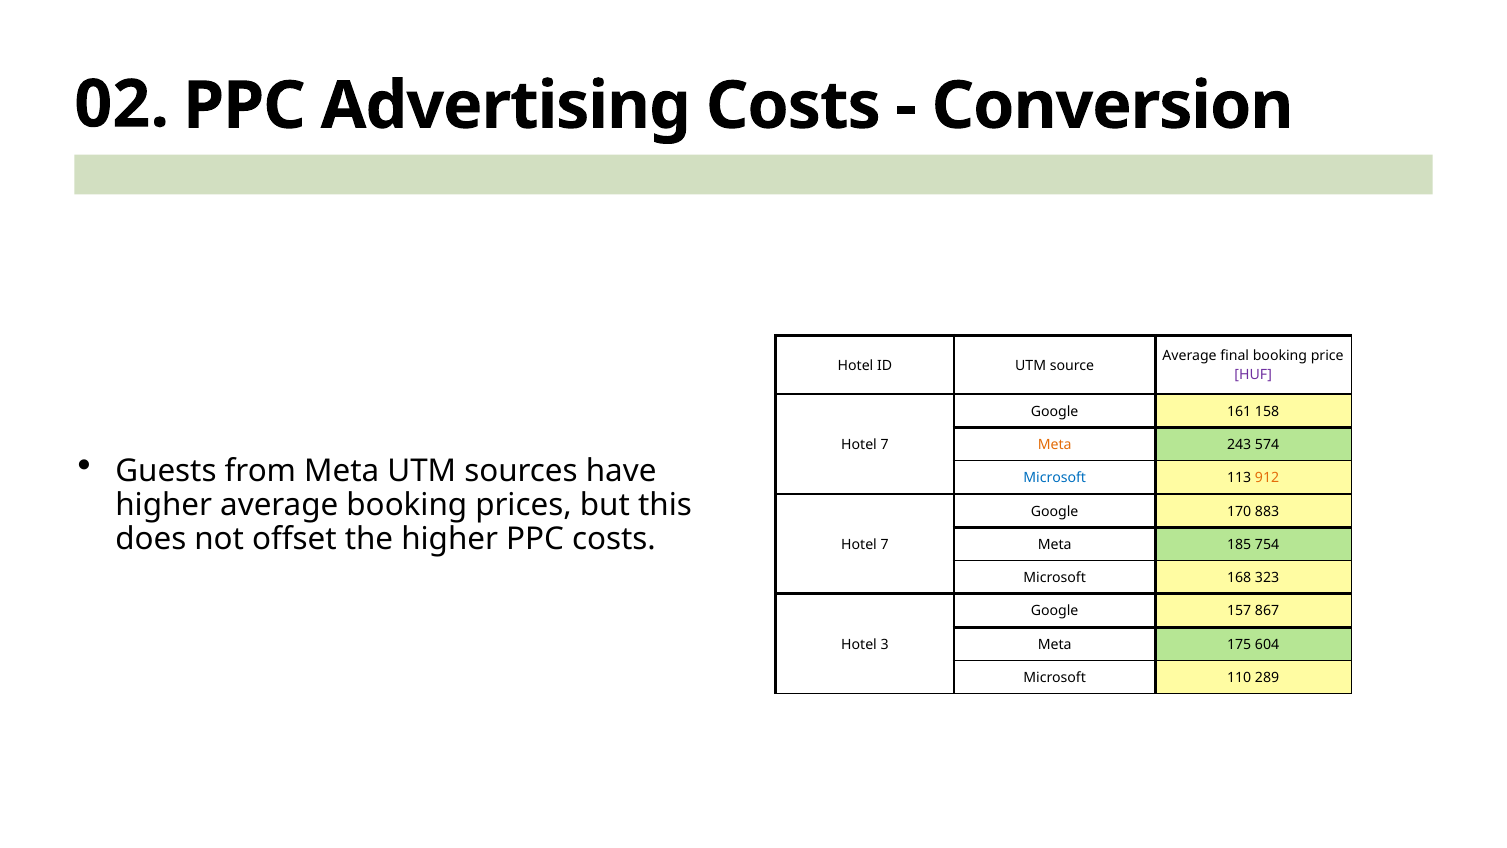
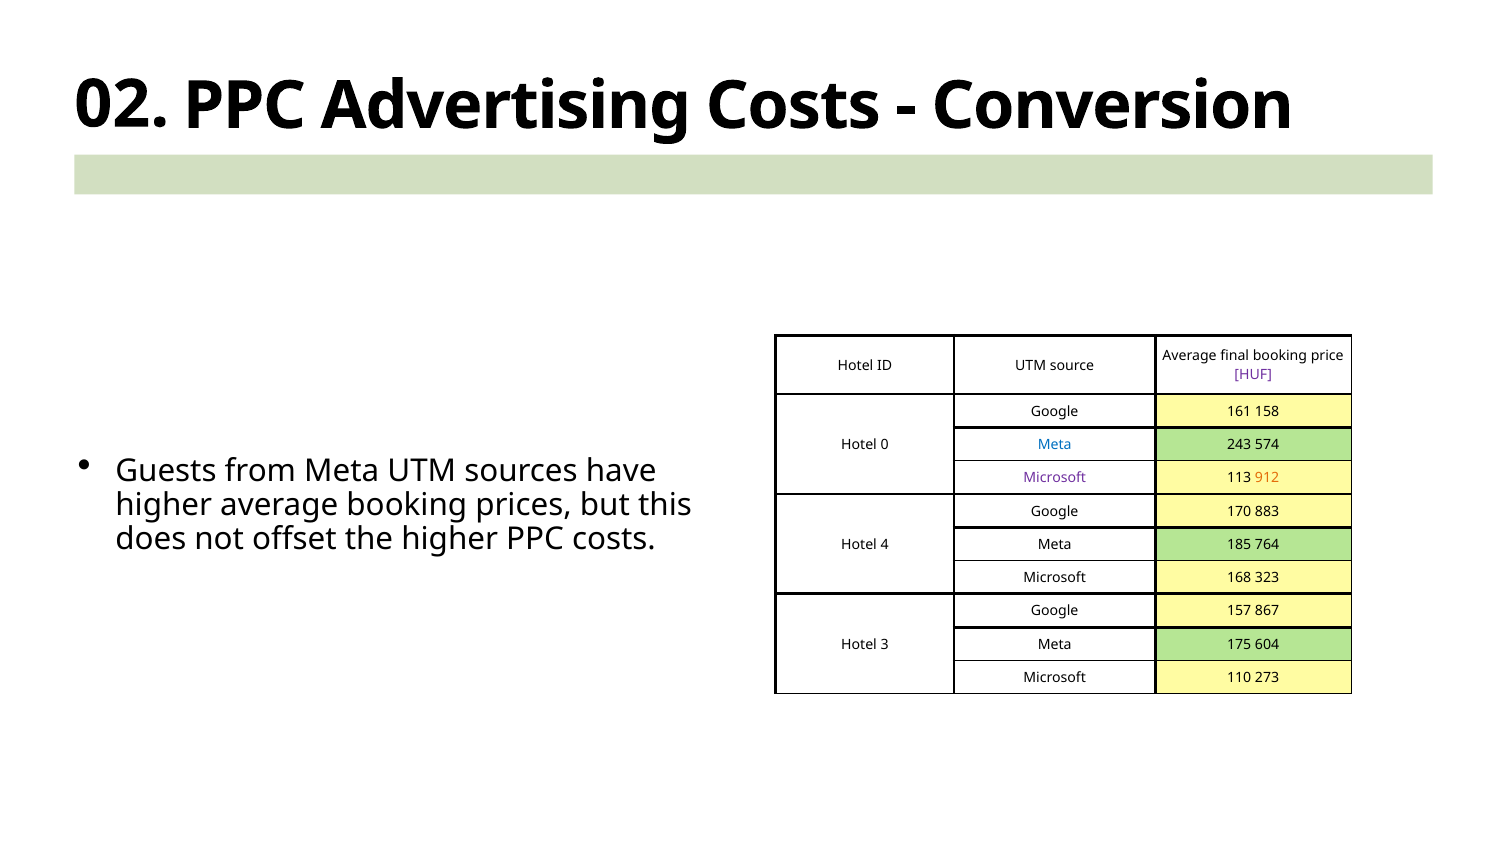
7: 7 -> 0 (885, 445)
Meta colour: orange -> blue (1055, 445)
Microsoft colour: blue -> purple (1055, 478)
7: 7 -> 4 (885, 545)
754: 754 -> 764 (1267, 545)
289: 289 -> 273 (1267, 678)
